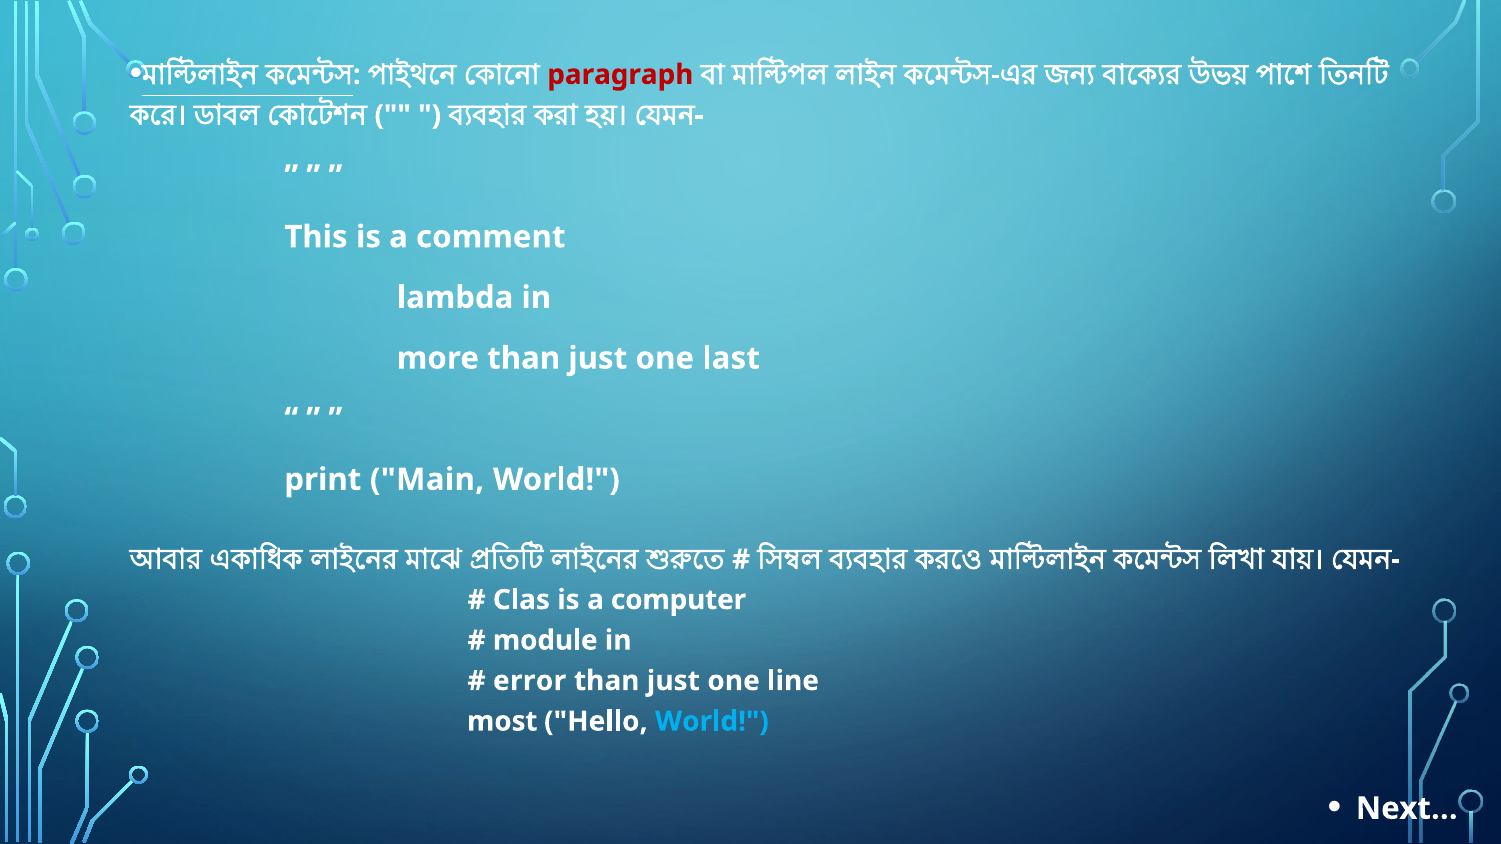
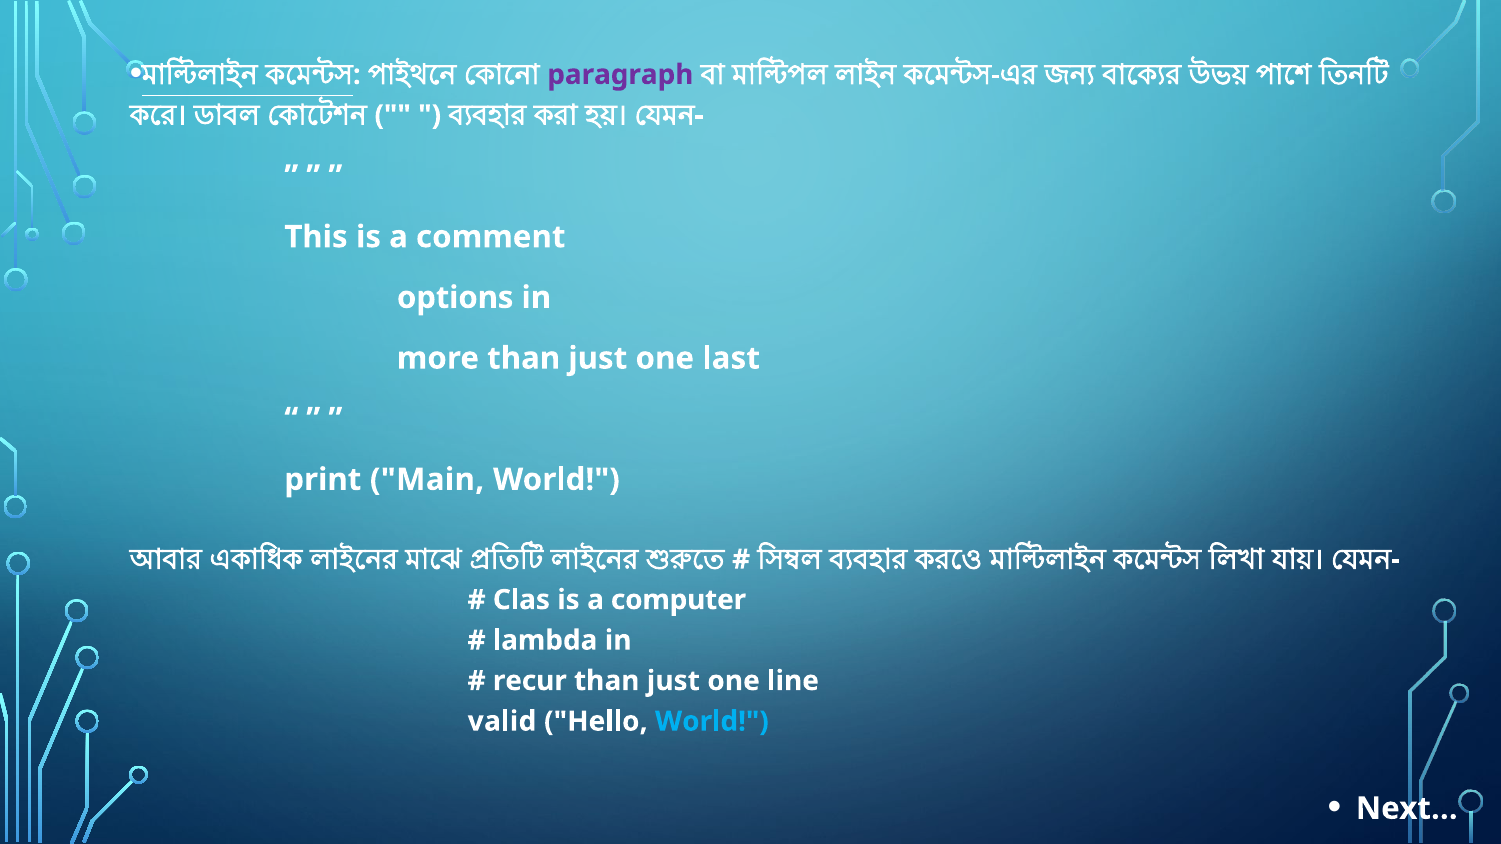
paragraph colour: red -> purple (620, 75)
lambda: lambda -> options (455, 298)
module: module -> lambda (545, 641)
error: error -> recur (530, 681)
most: most -> valid (502, 722)
